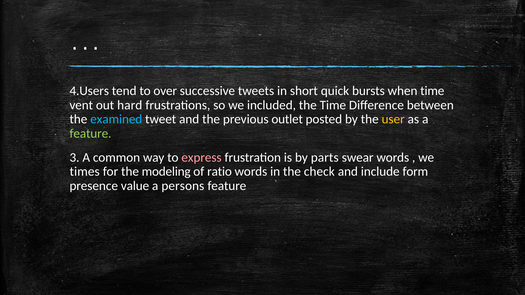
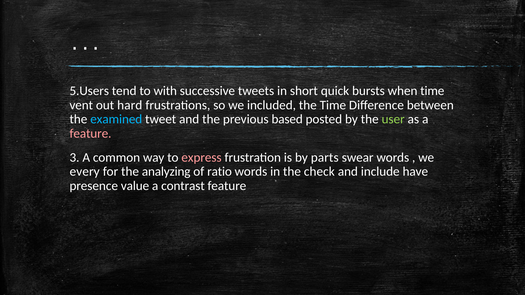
4.Users: 4.Users -> 5.Users (89, 91)
over: over -> with (165, 91)
outlet: outlet -> based (287, 119)
user colour: yellow -> light green (393, 119)
feature colour: light green -> pink (90, 134)
times: times -> every (85, 172)
modeling: modeling -> analyzing (166, 172)
form: form -> have (415, 172)
persons: persons -> contrast (183, 186)
